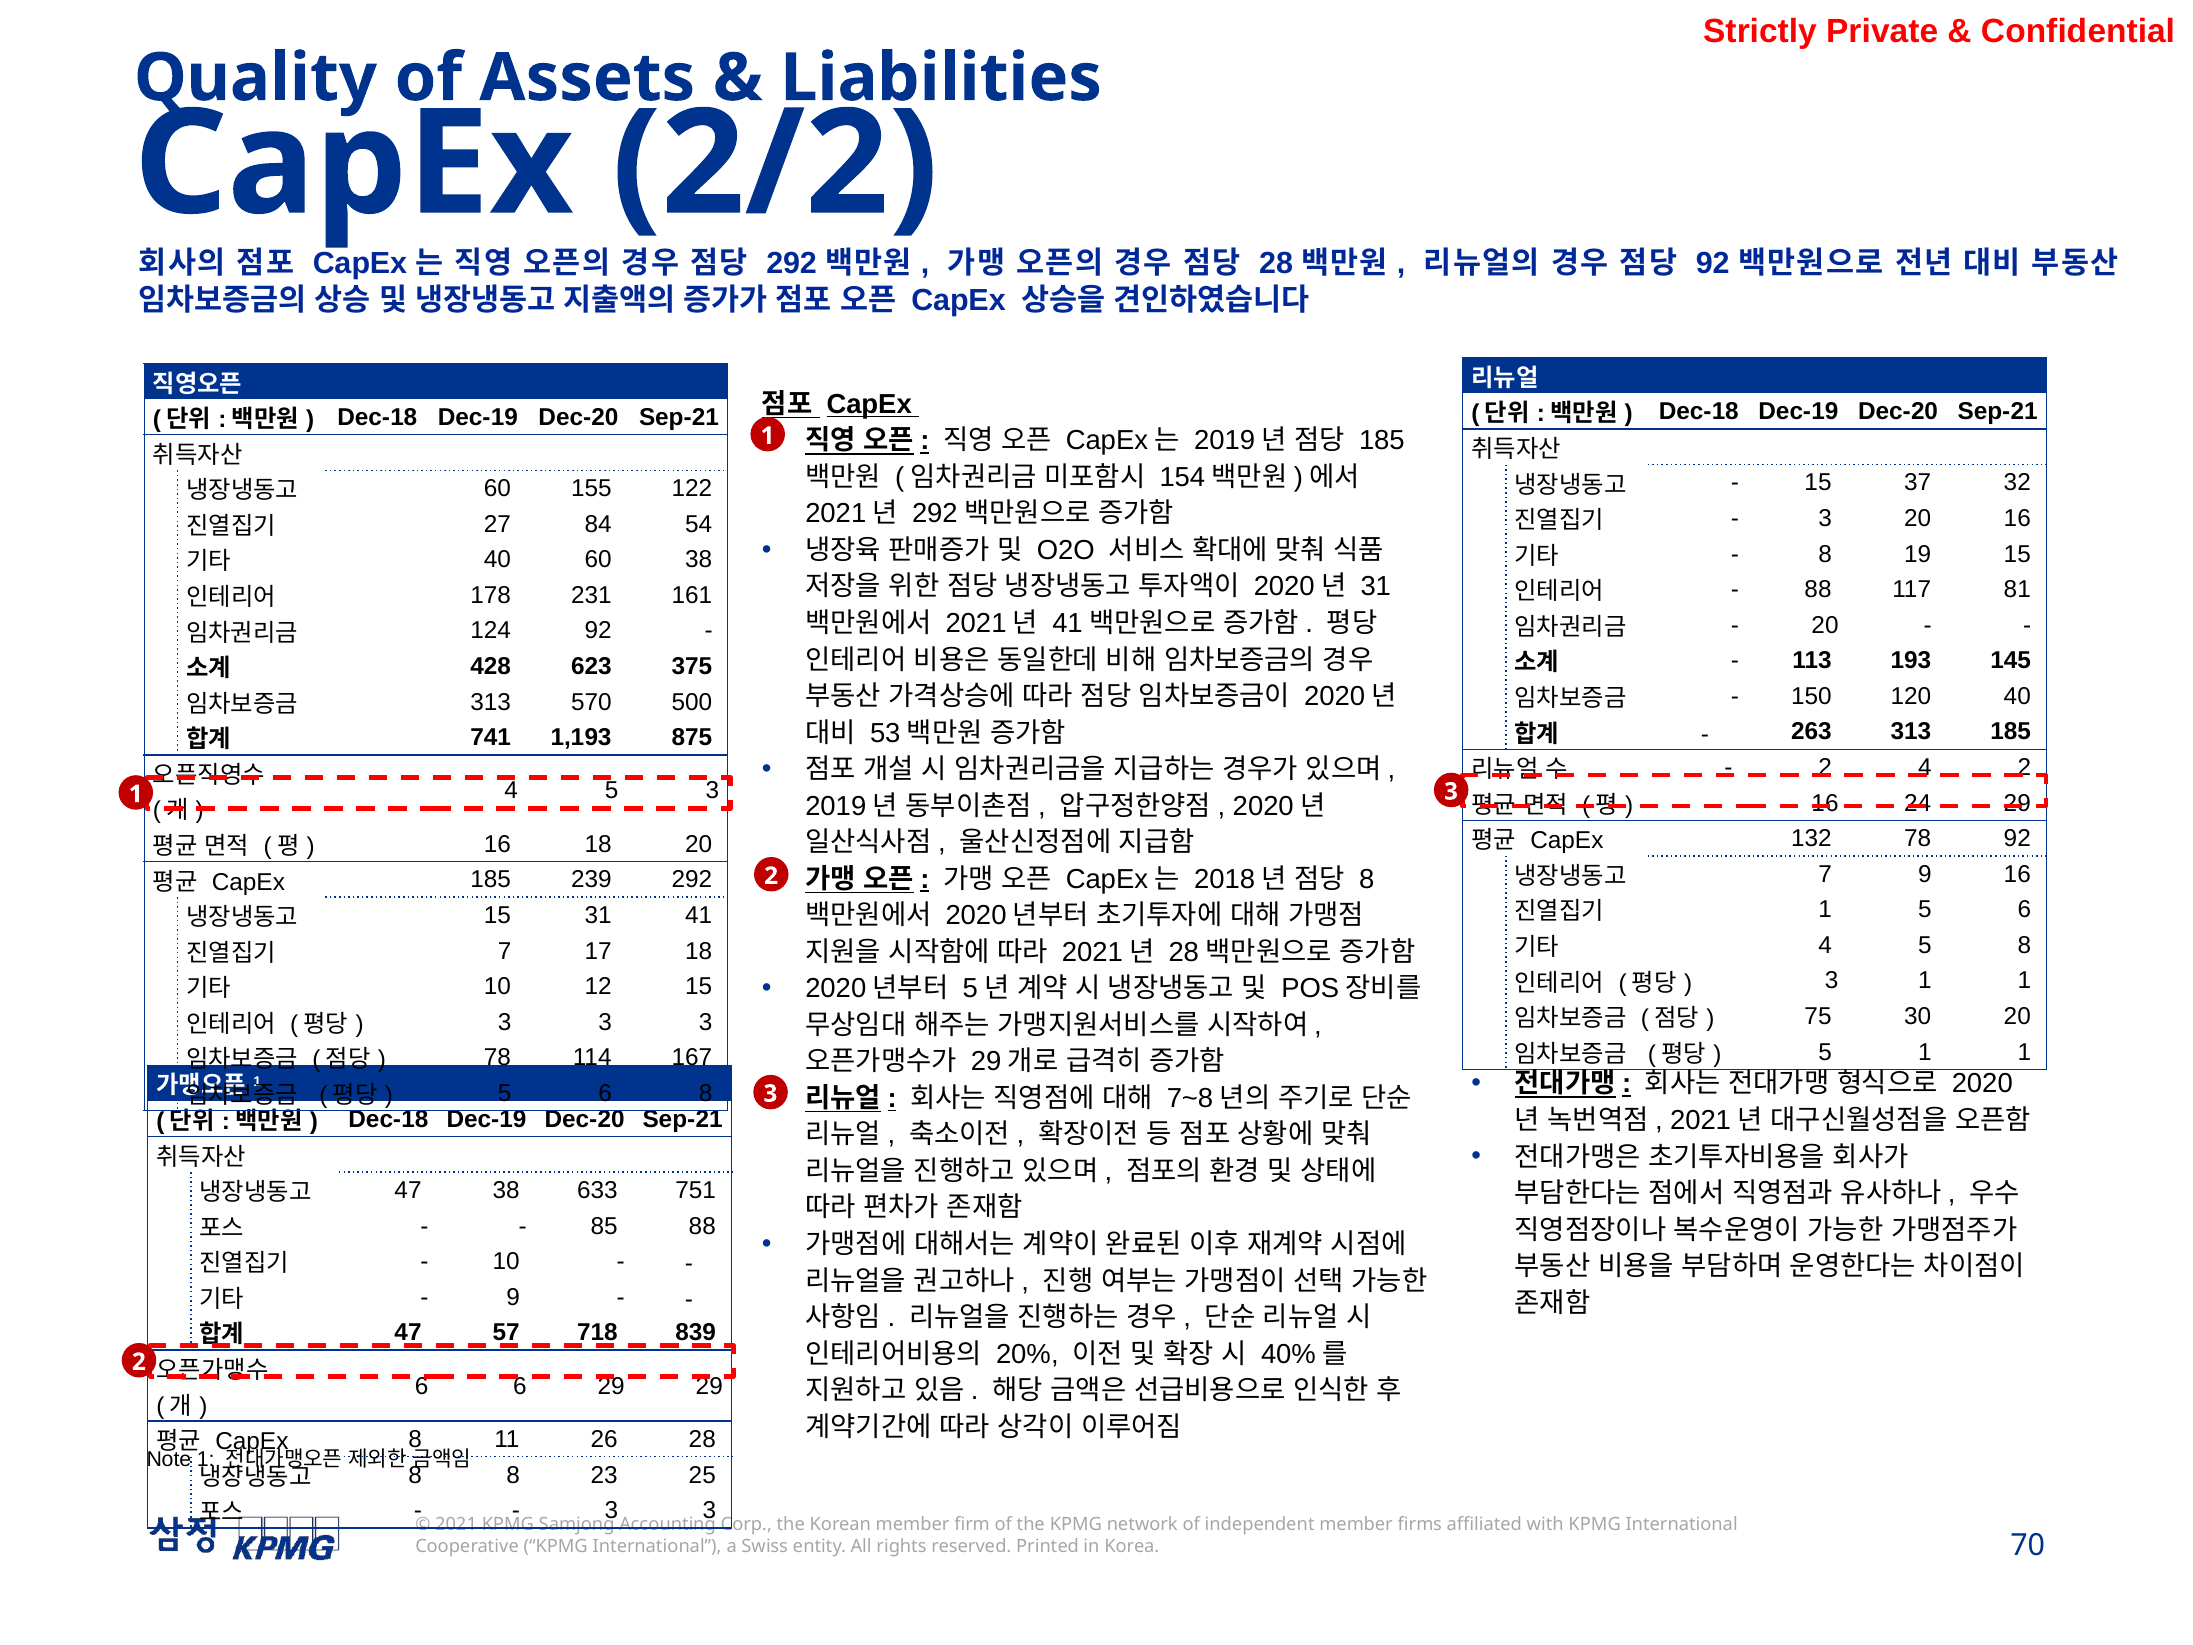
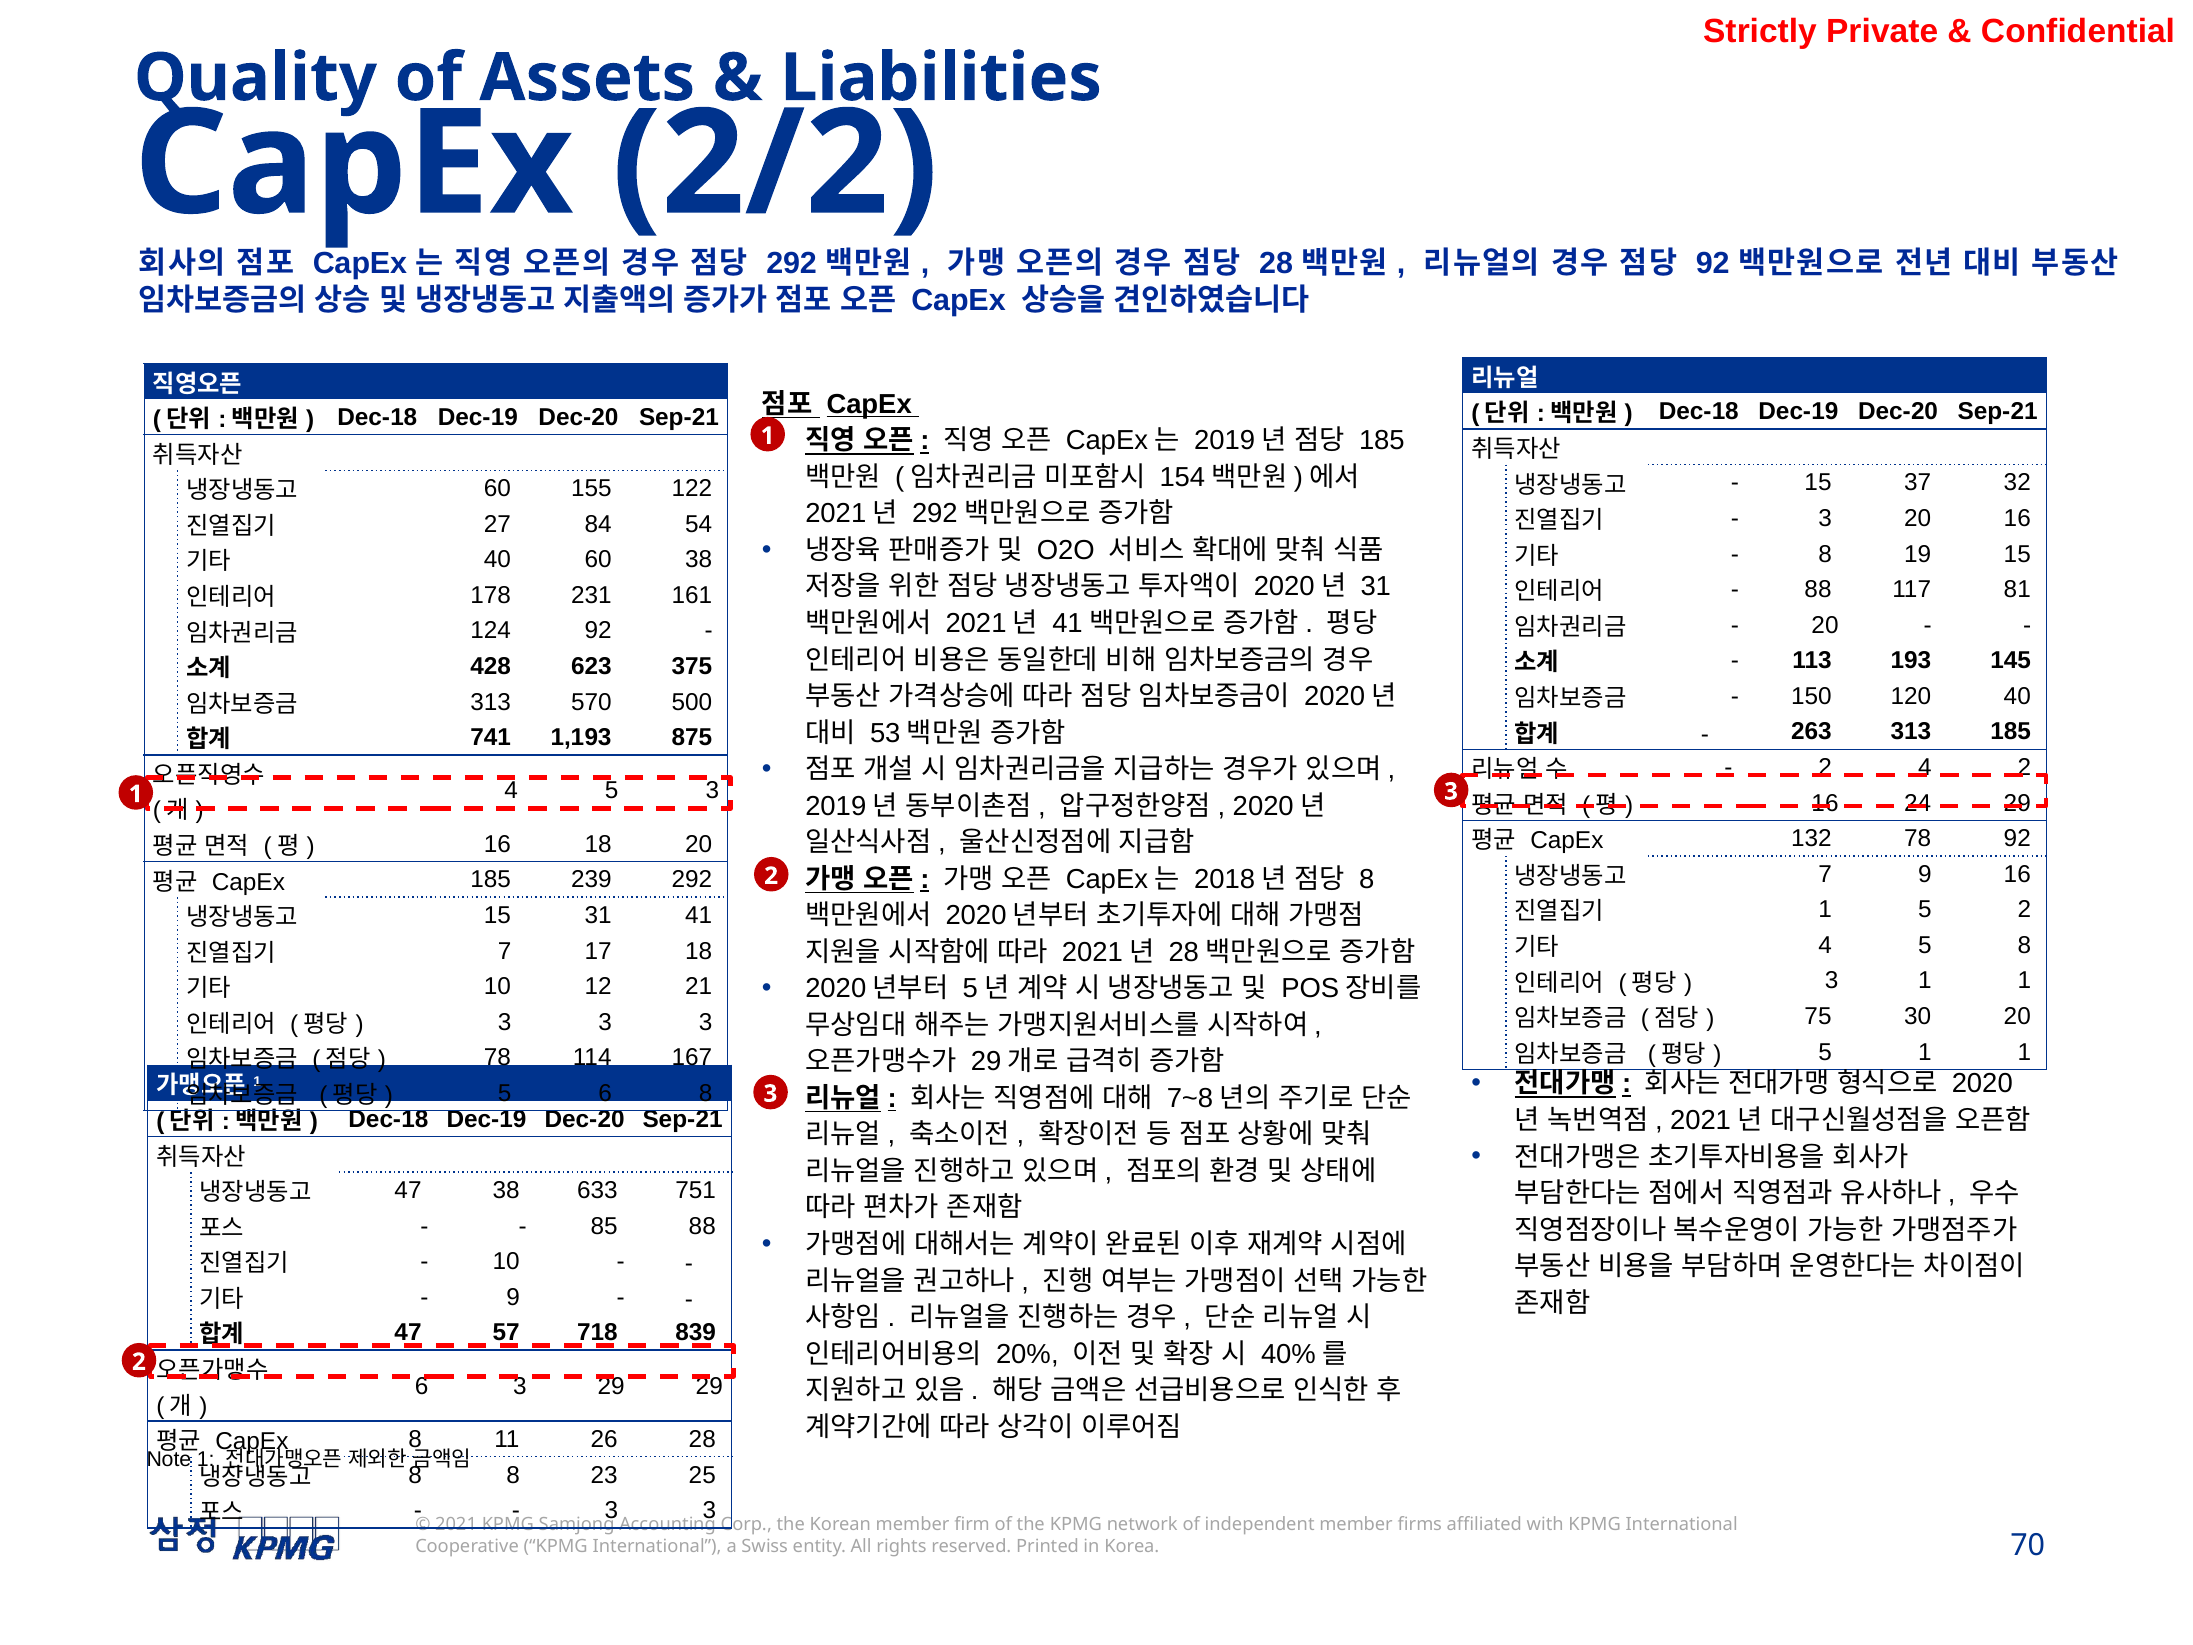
1 5 6: 6 -> 2 (2024, 910)
12 15: 15 -> 21 (699, 986)
6 6: 6 -> 3 (520, 1386)
